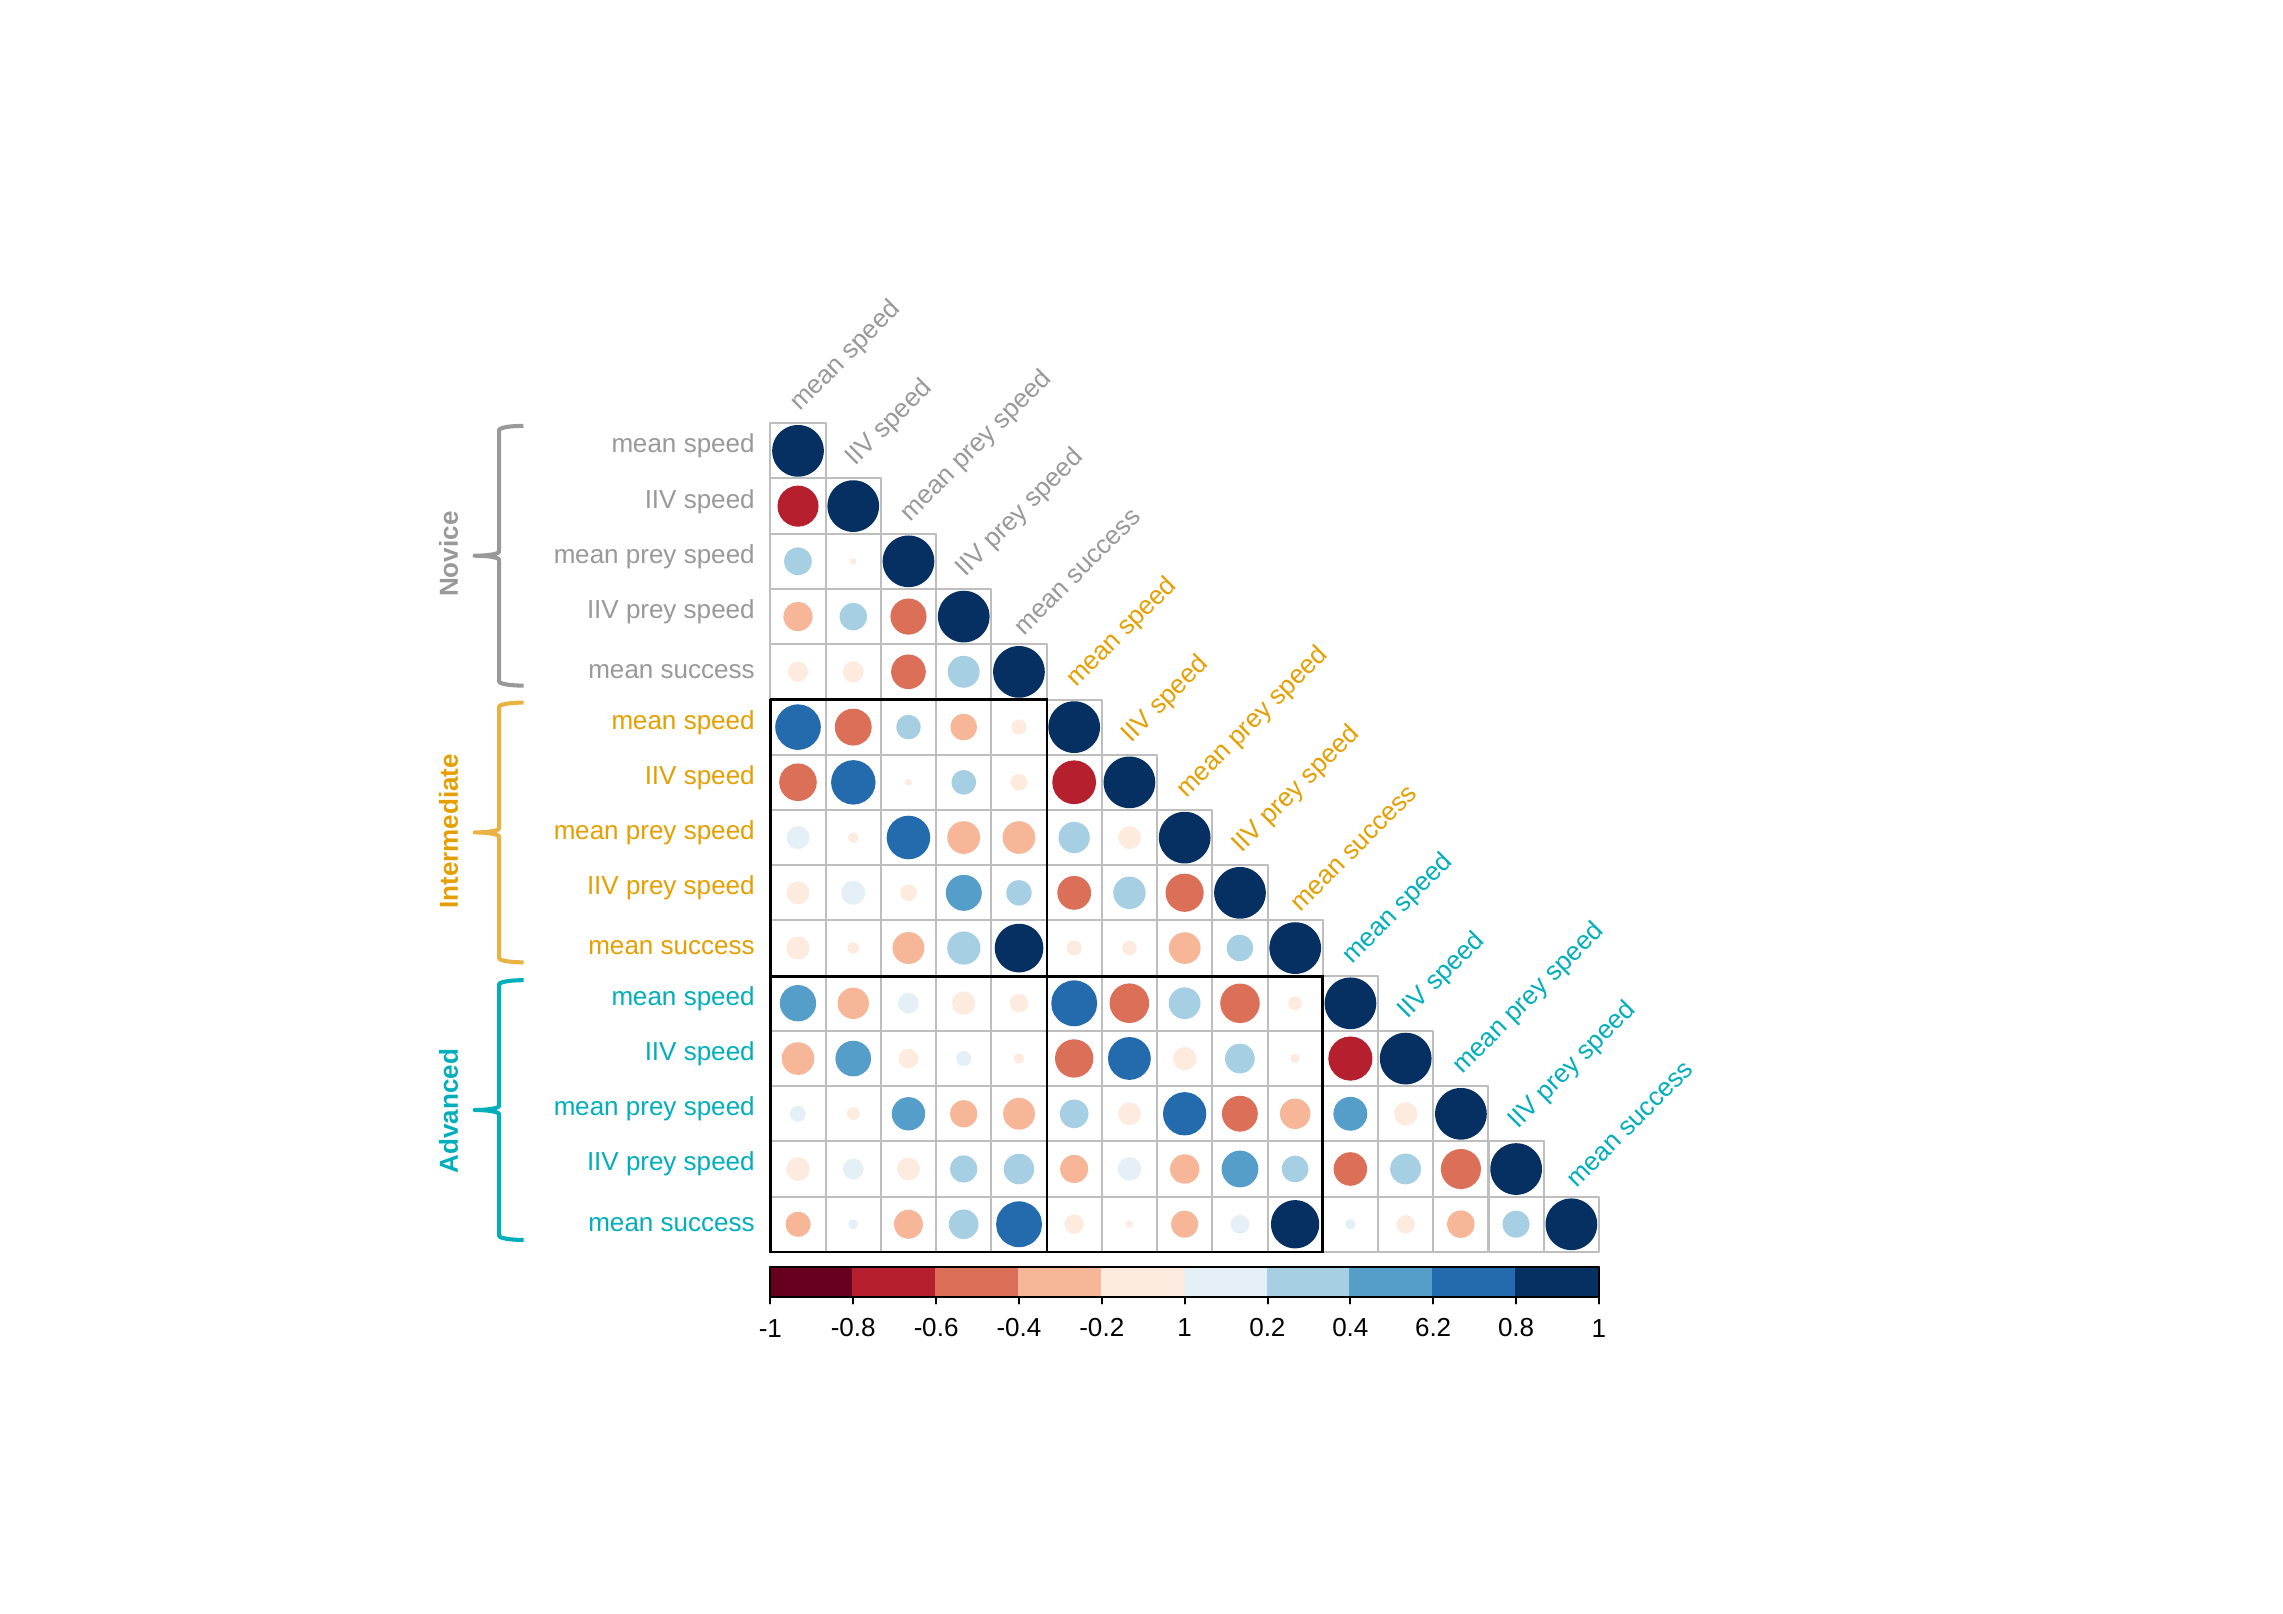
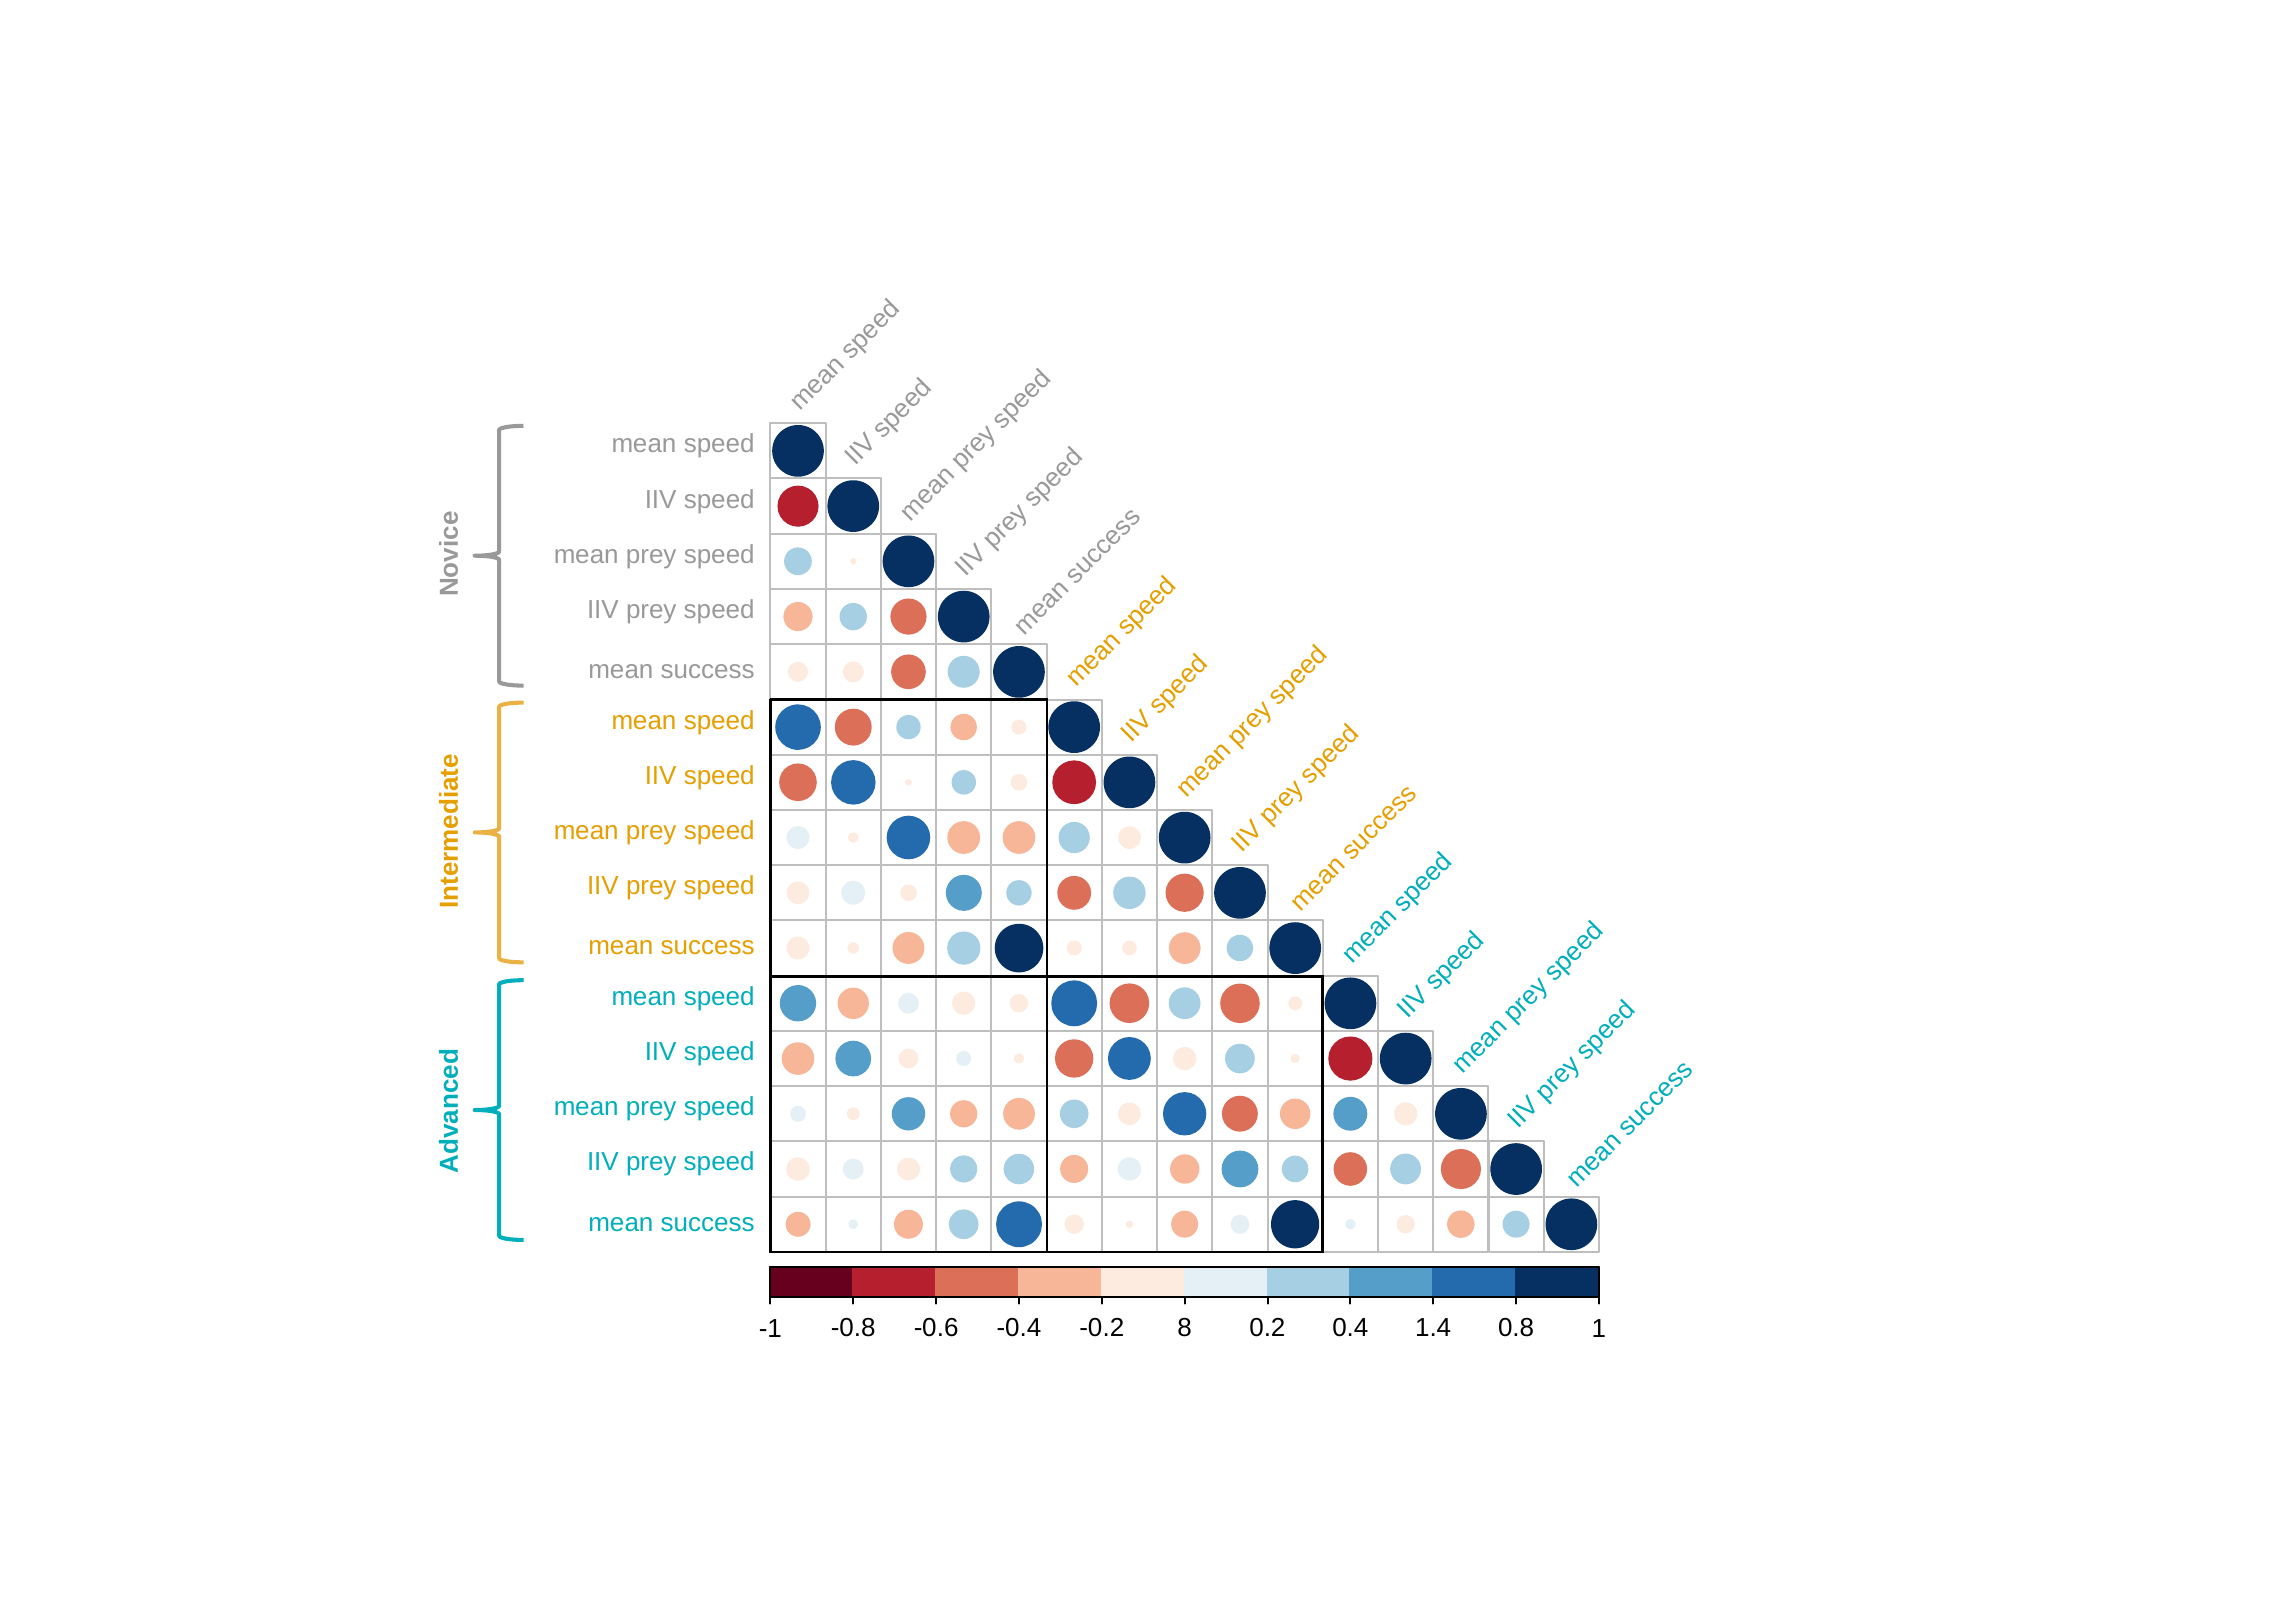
-0.2 1: 1 -> 8 (1185, 1328)
6.2: 6.2 -> 1.4 (1433, 1328)
